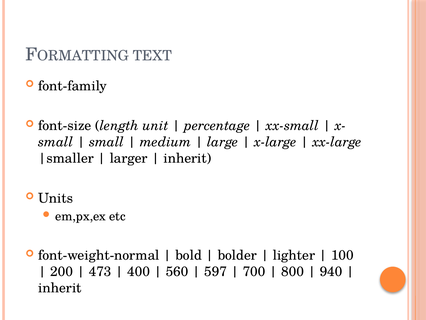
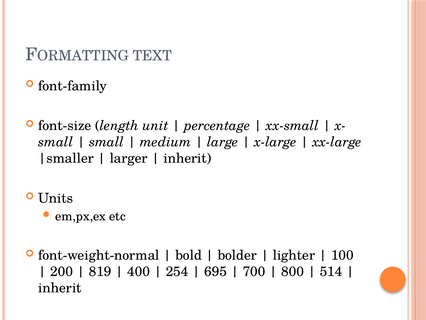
473: 473 -> 819 (100, 271)
560: 560 -> 254 (177, 271)
597: 597 -> 695 (216, 271)
940: 940 -> 514 (331, 271)
